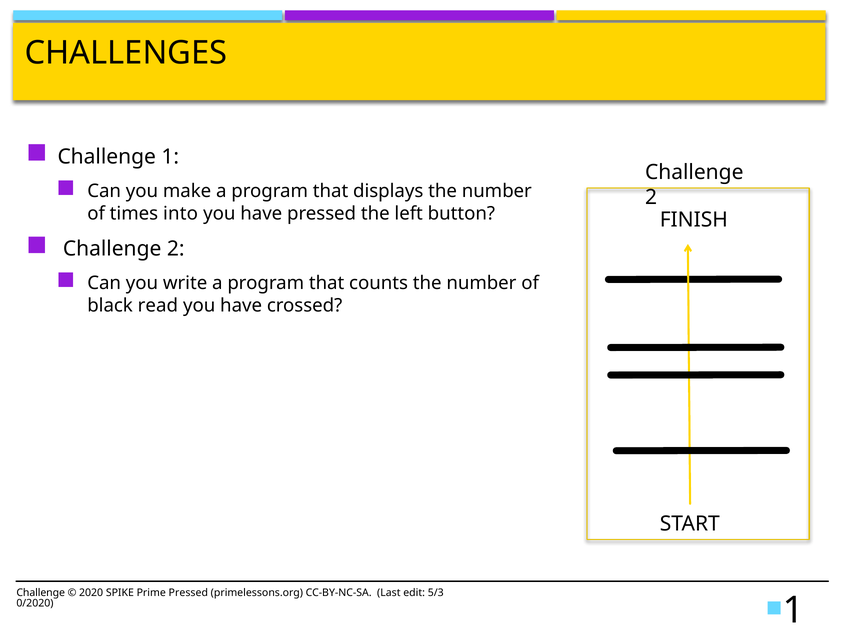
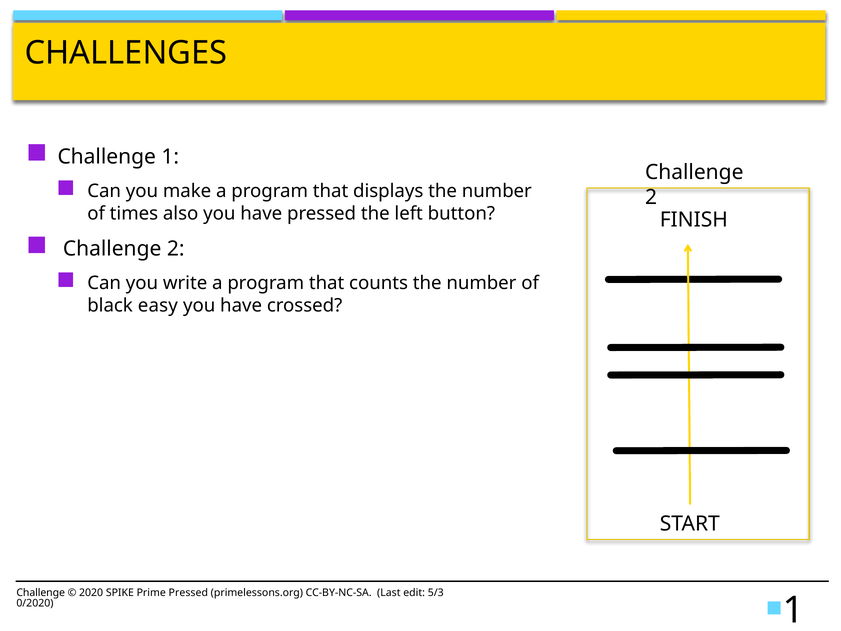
into: into -> also (181, 214)
read: read -> easy (158, 306)
